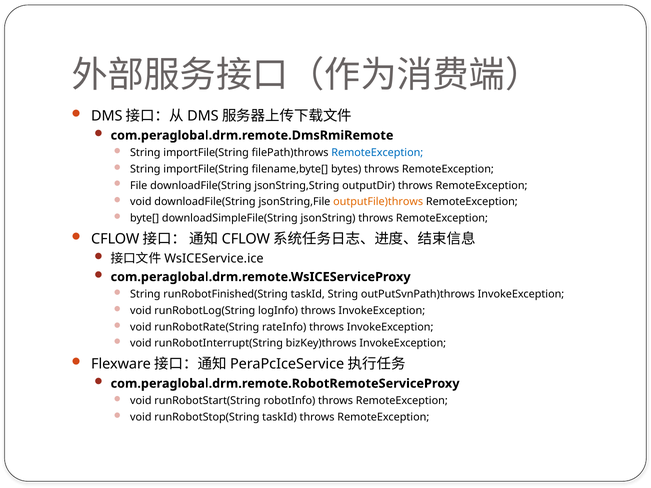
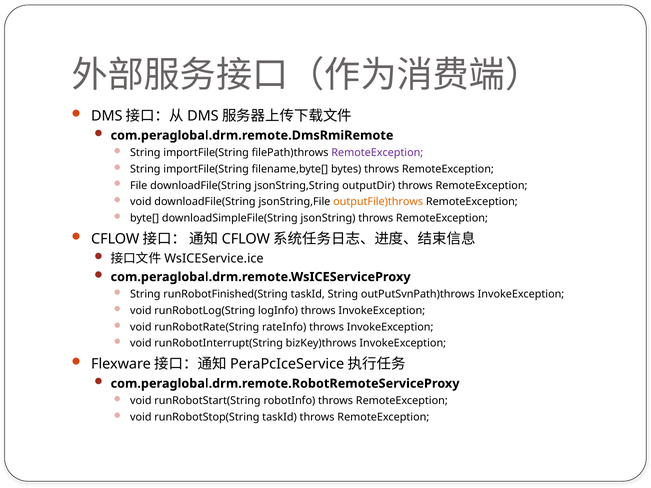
RemoteException colour: blue -> purple (377, 153)
